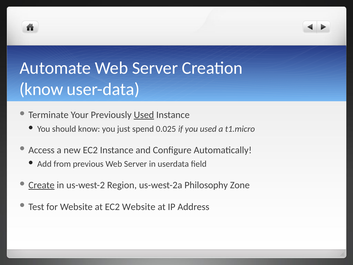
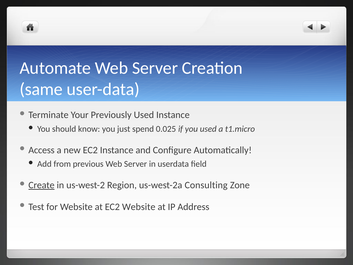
know: know -> same (41, 89)
Used underline: present -> none (144, 115)
Philosophy: Philosophy -> Consulting (206, 185)
